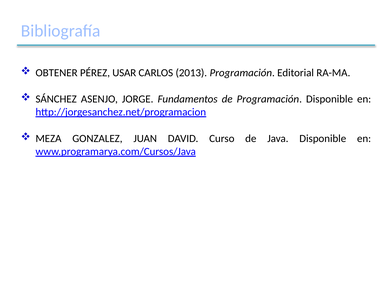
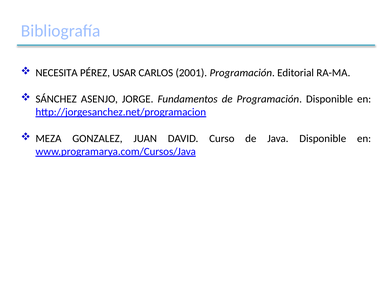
OBTENER: OBTENER -> NECESITA (57, 73)
2013: 2013 -> 2001 (191, 73)
